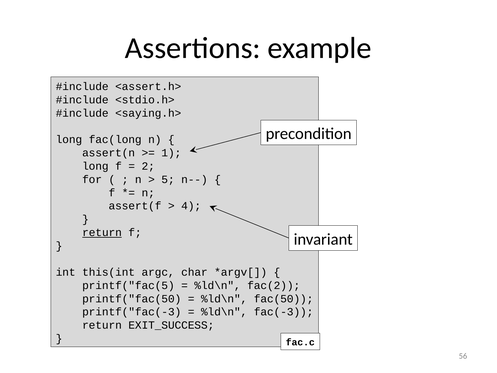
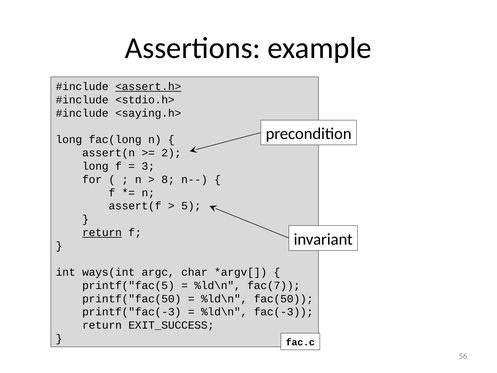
<assert.h> underline: none -> present (148, 87)
1: 1 -> 2 (171, 153)
2: 2 -> 3 (148, 166)
5: 5 -> 8 (168, 179)
4: 4 -> 5 (191, 206)
this(int: this(int -> ways(int (109, 272)
fac(2: fac(2 -> fac(7 (274, 285)
